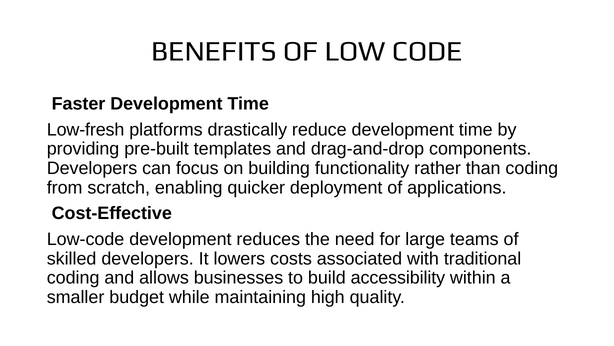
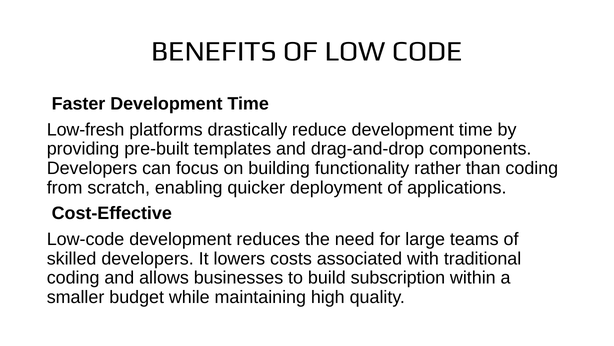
accessibility: accessibility -> subscription (398, 277)
